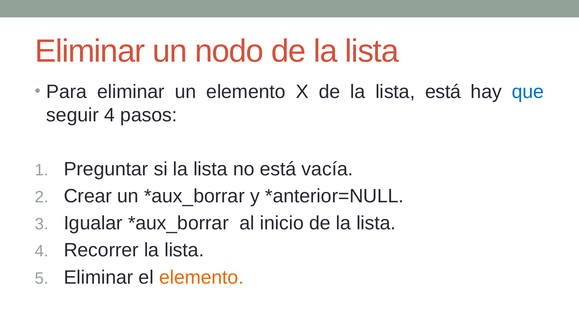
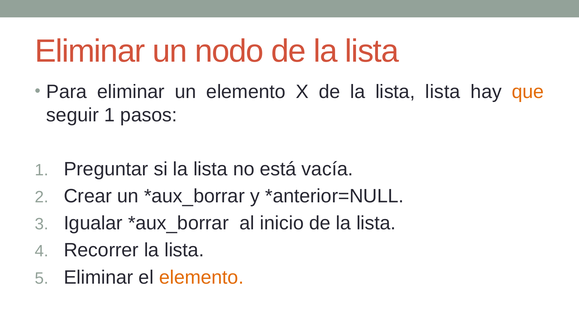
lista está: está -> lista (443, 92)
que colour: blue -> orange (528, 92)
seguir 4: 4 -> 1 (110, 115)
